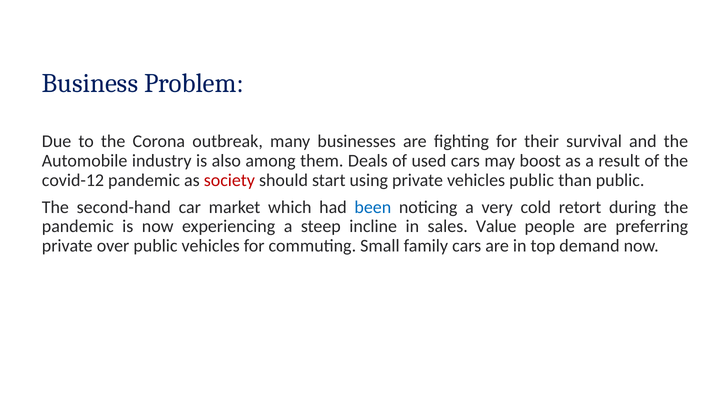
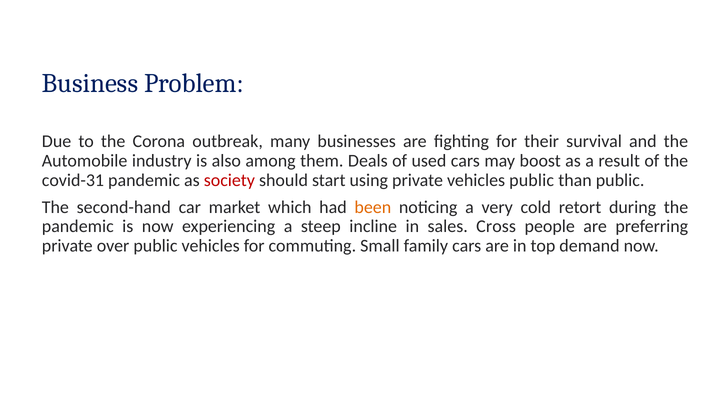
covid-12: covid-12 -> covid-31 (73, 180)
been colour: blue -> orange (373, 207)
Value: Value -> Cross (496, 227)
